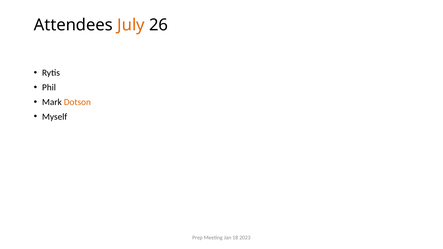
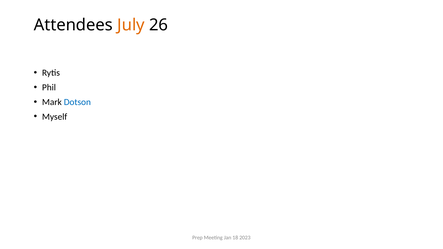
Dotson colour: orange -> blue (77, 102)
